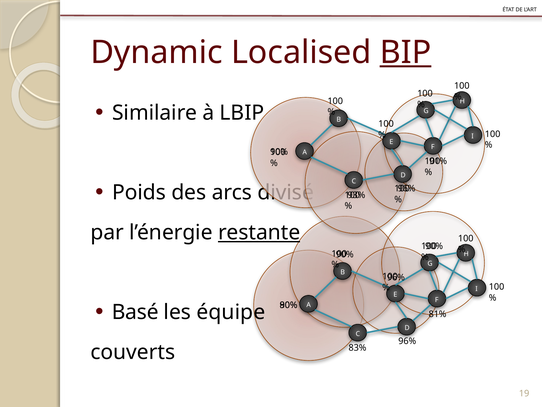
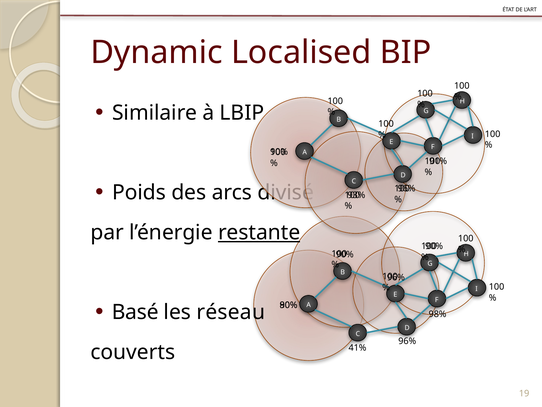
BIP underline: present -> none (406, 52)
équipe: équipe -> réseau (231, 312)
81%: 81% -> 98% (438, 314)
83%: 83% -> 41% (357, 347)
